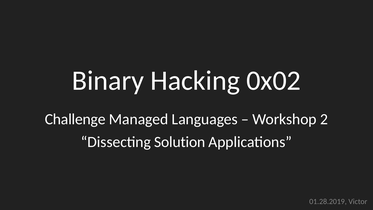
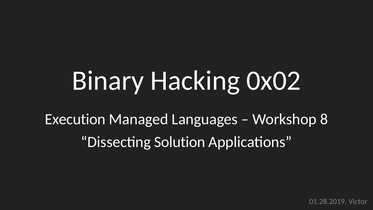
Challenge: Challenge -> Execution (75, 119)
2: 2 -> 8 (324, 119)
